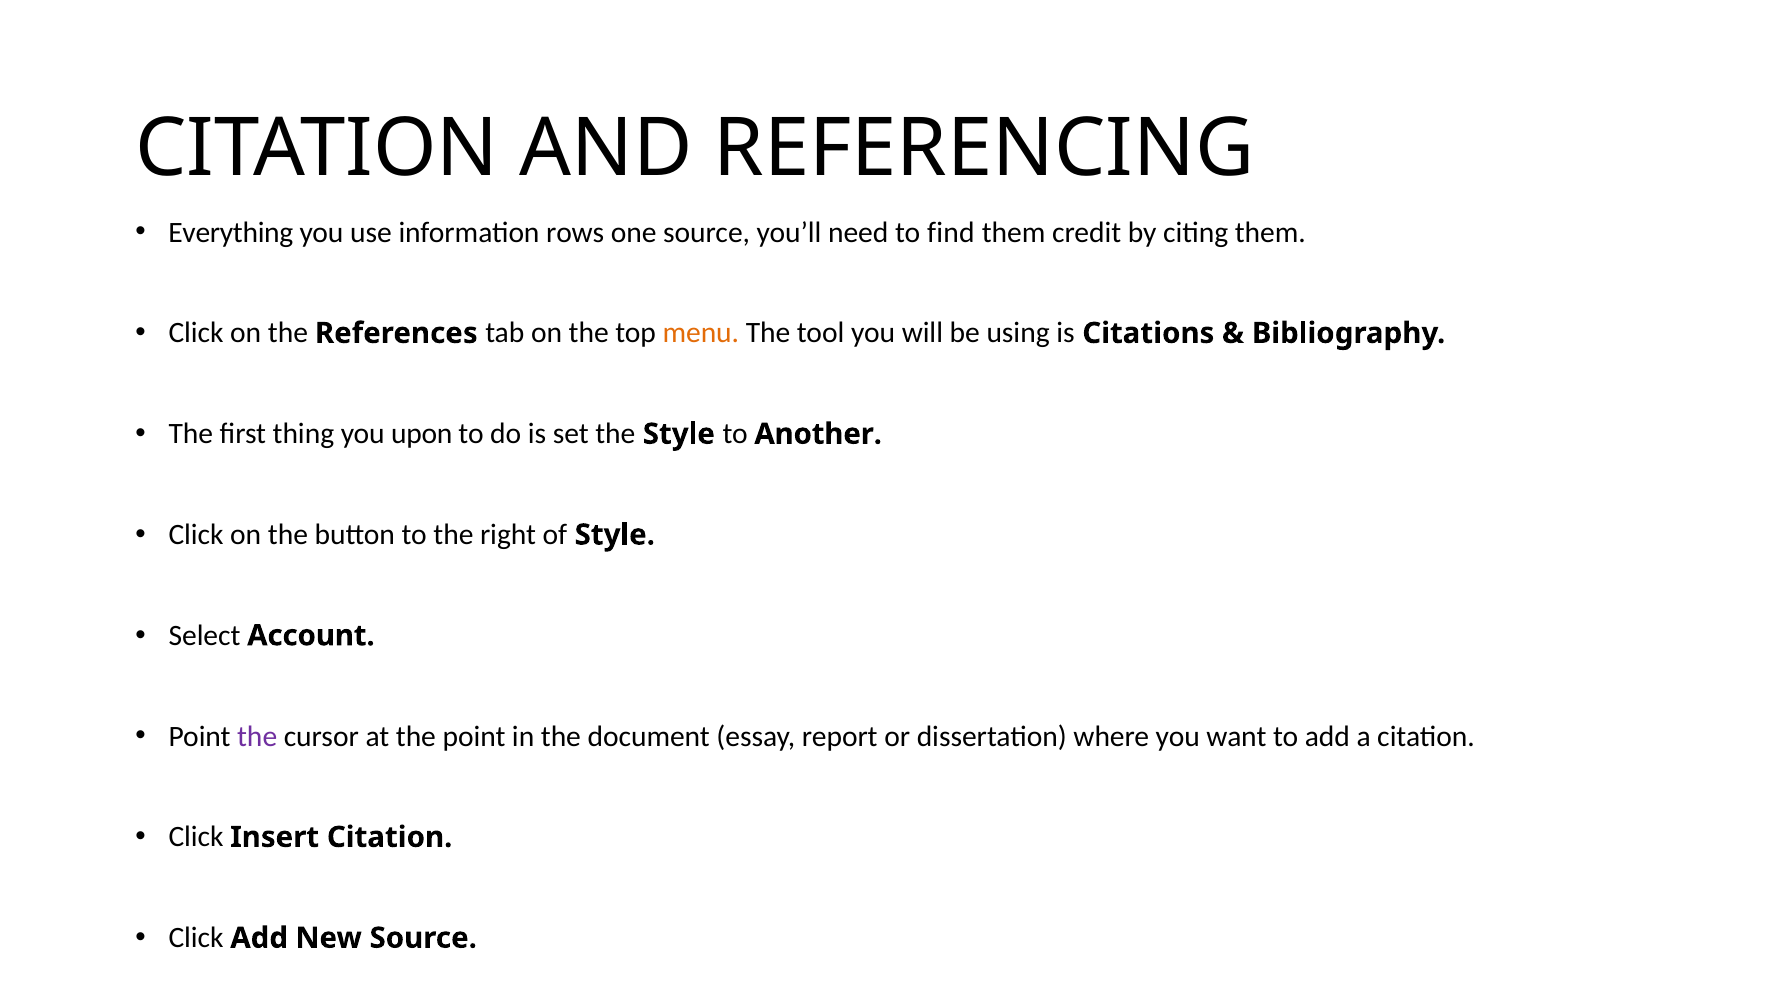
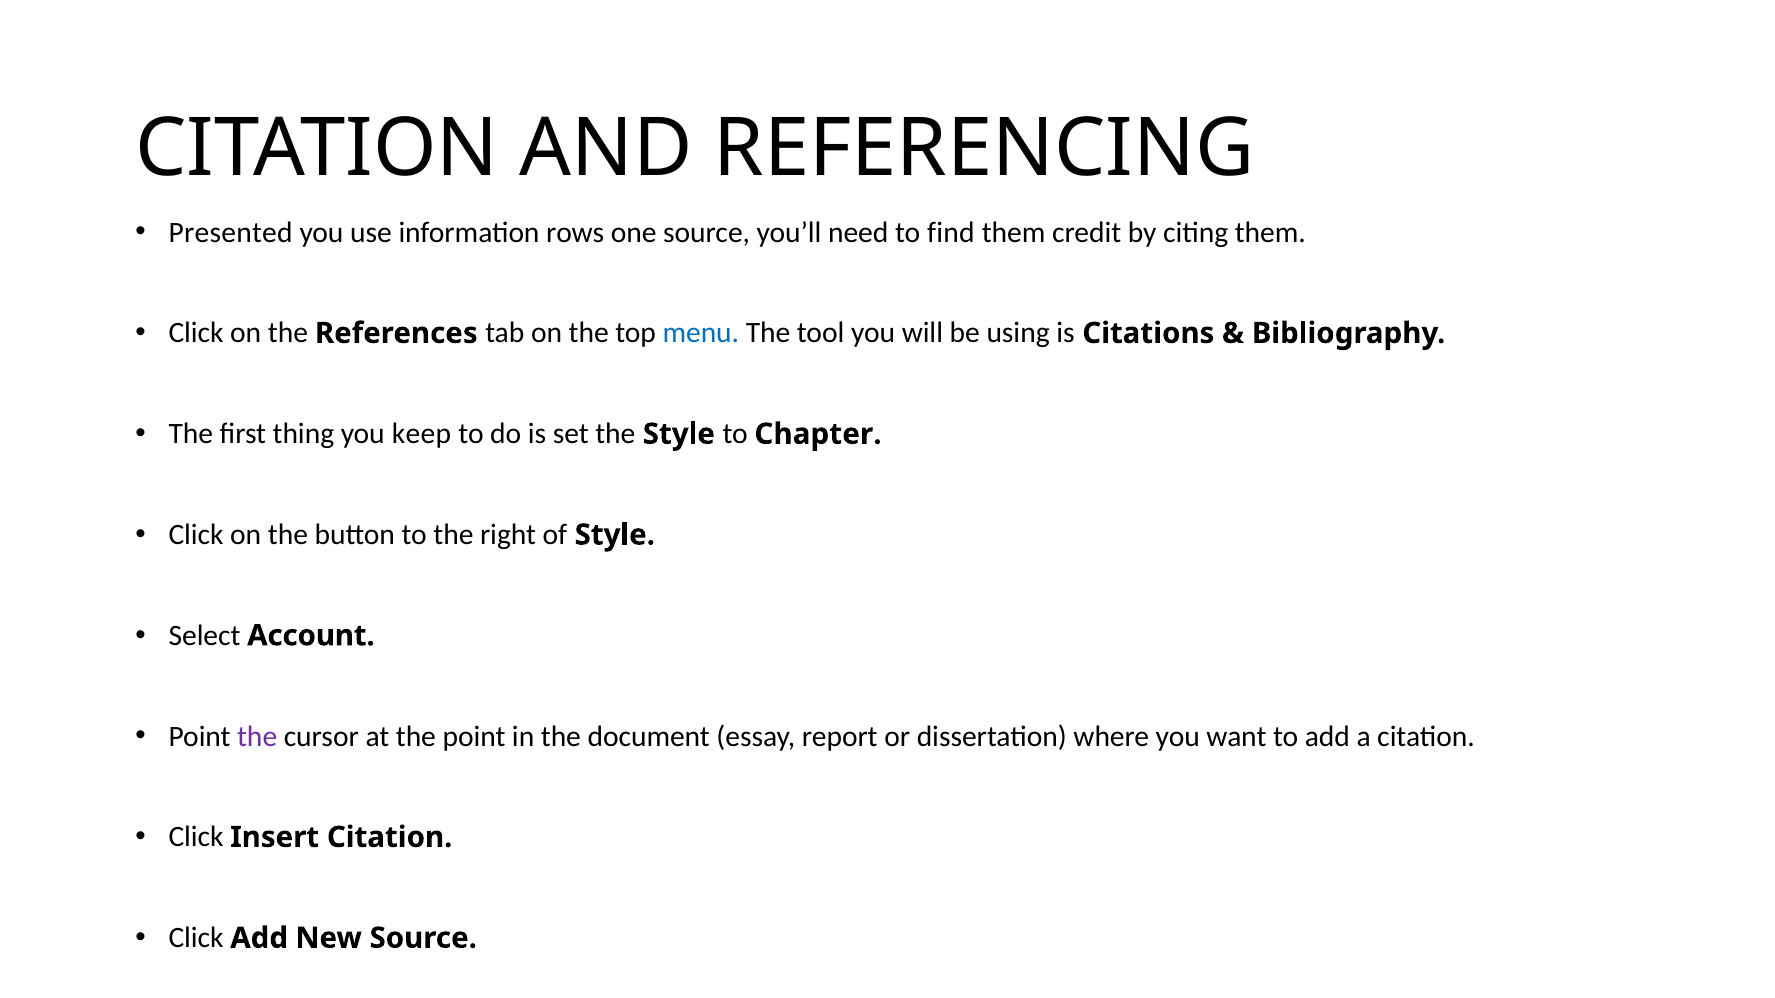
Everything: Everything -> Presented (231, 233)
menu colour: orange -> blue (701, 333)
upon: upon -> keep (421, 434)
Another: Another -> Chapter (818, 434)
